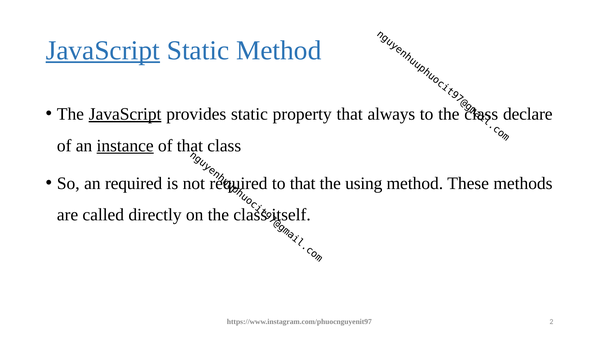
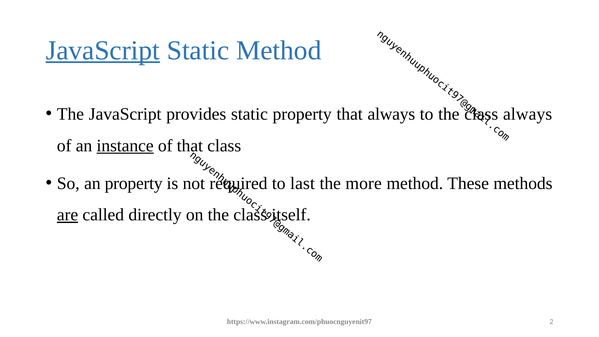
JavaScript underline: present -> none (125, 114)
declare: declare -> always (528, 114)
an required: required -> property (134, 183)
to that: that -> last (302, 183)
using: using -> more (364, 183)
are underline: none -> present (68, 215)
